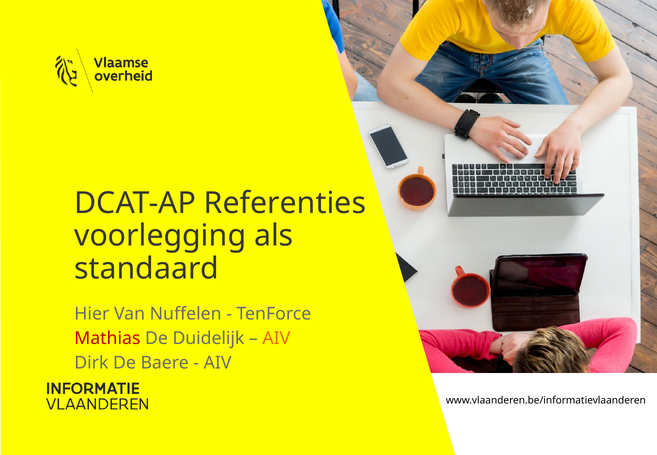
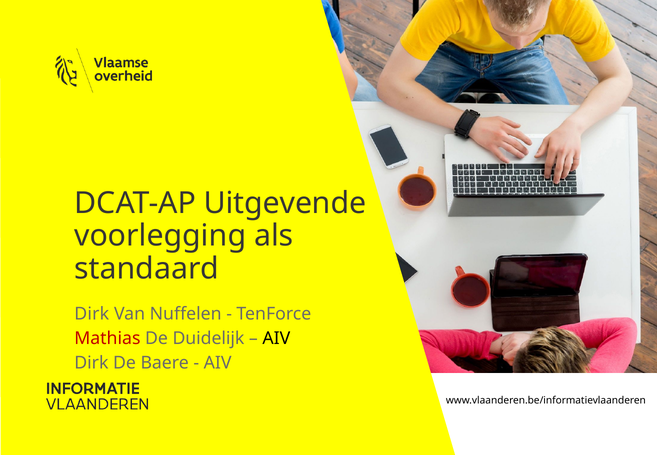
Referenties: Referenties -> Uitgevende (285, 203)
Hier: Hier -> Dirk (92, 314)
AIV colour: orange -> black (276, 338)
